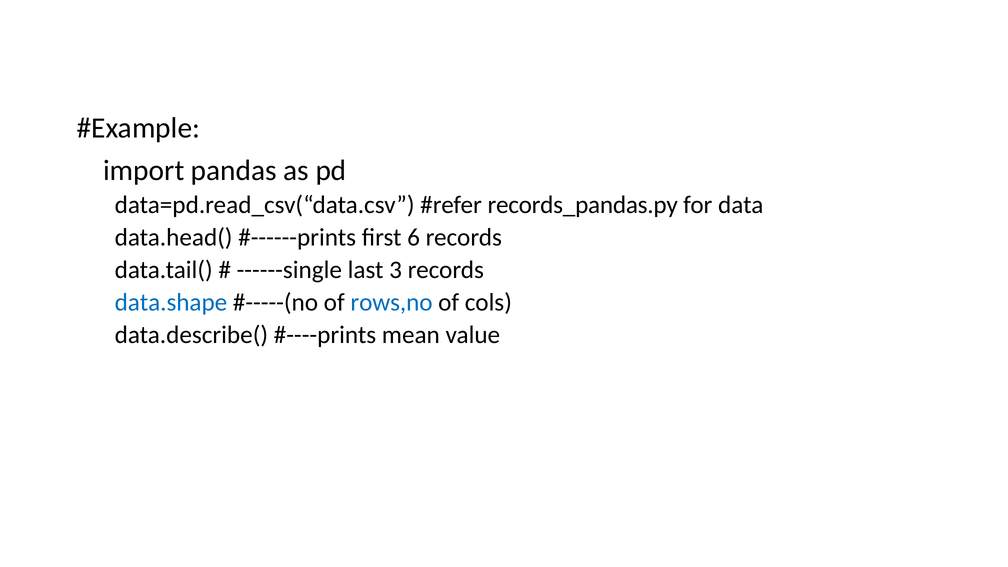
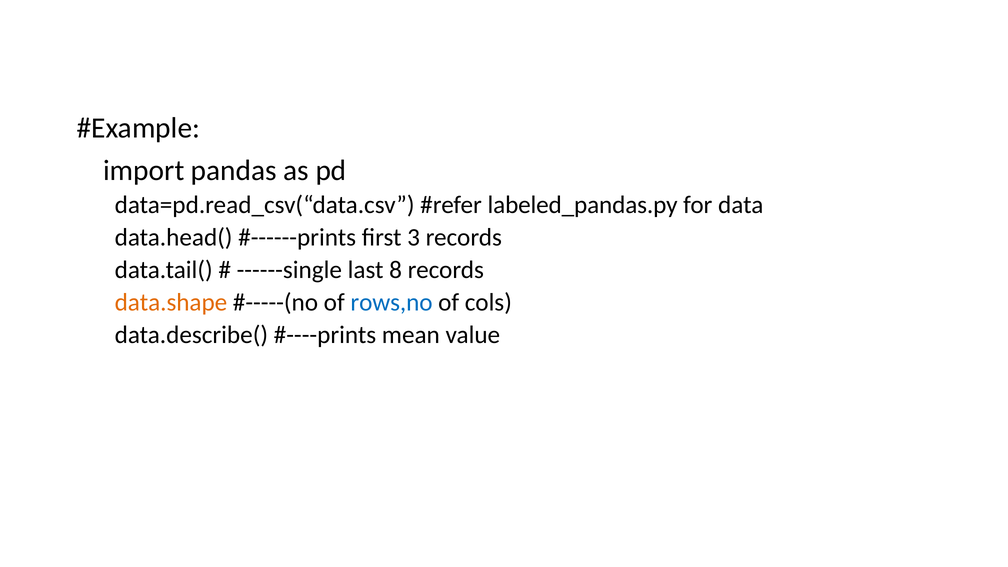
records_pandas.py: records_pandas.py -> labeled_pandas.py (583, 205)
6: 6 -> 3 (414, 238)
3: 3 -> 8 (396, 270)
data.shape colour: blue -> orange (171, 302)
